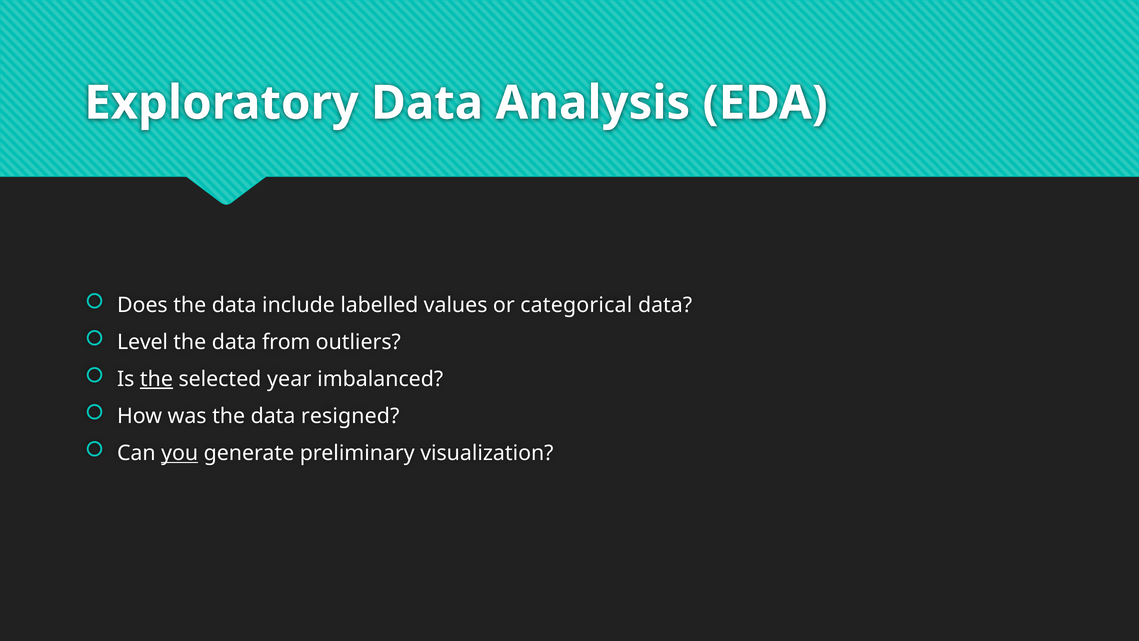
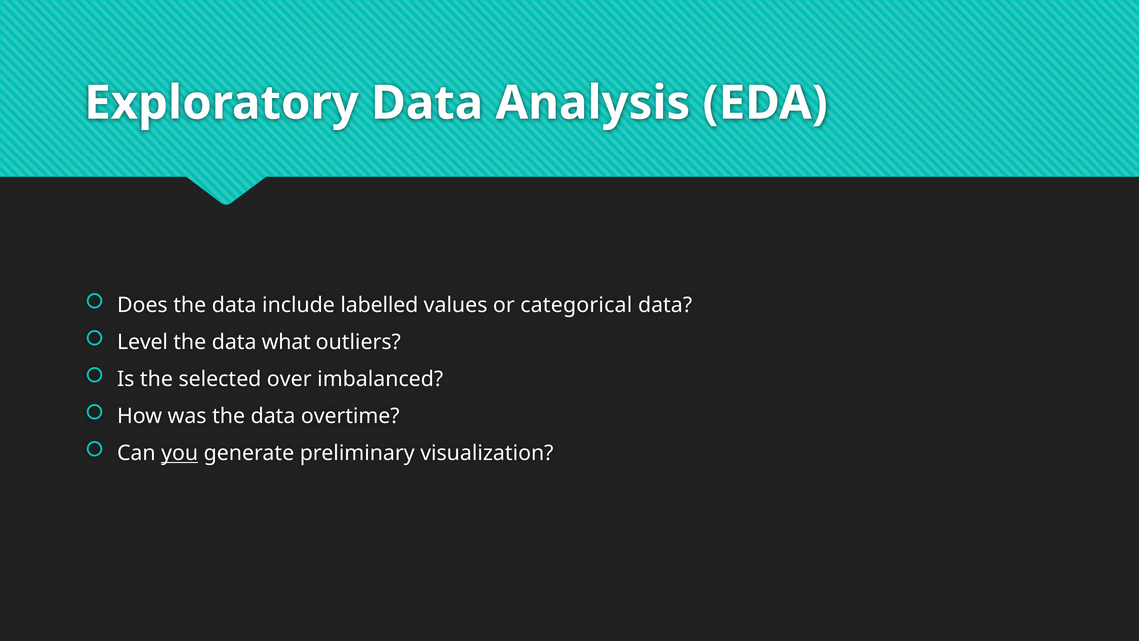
from: from -> what (286, 342)
the underline: present -> none (156, 379)
year: year -> over (289, 379)
resigned: resigned -> overtime (350, 416)
